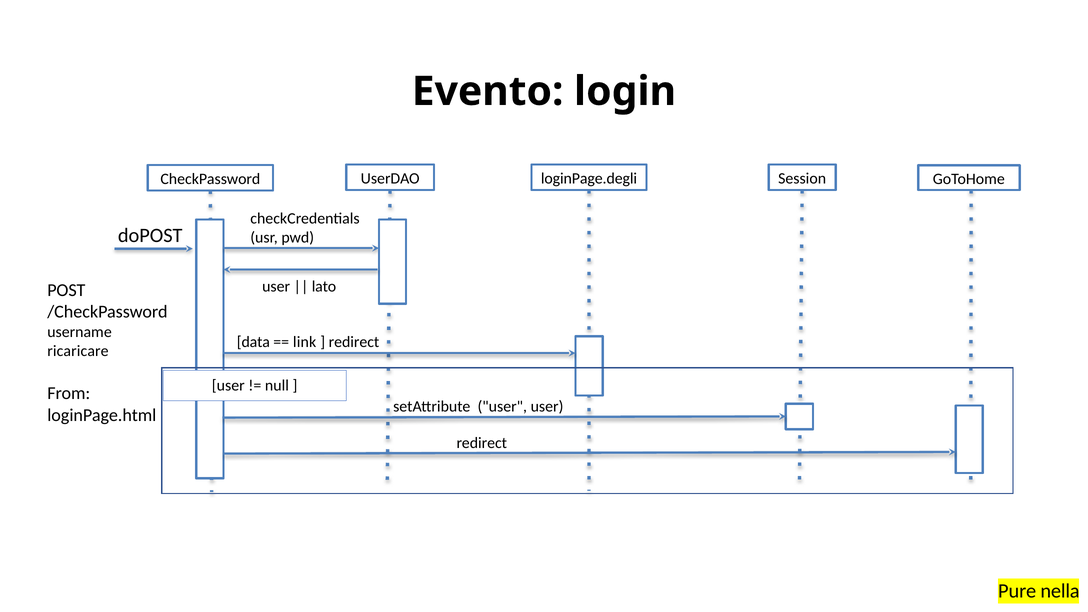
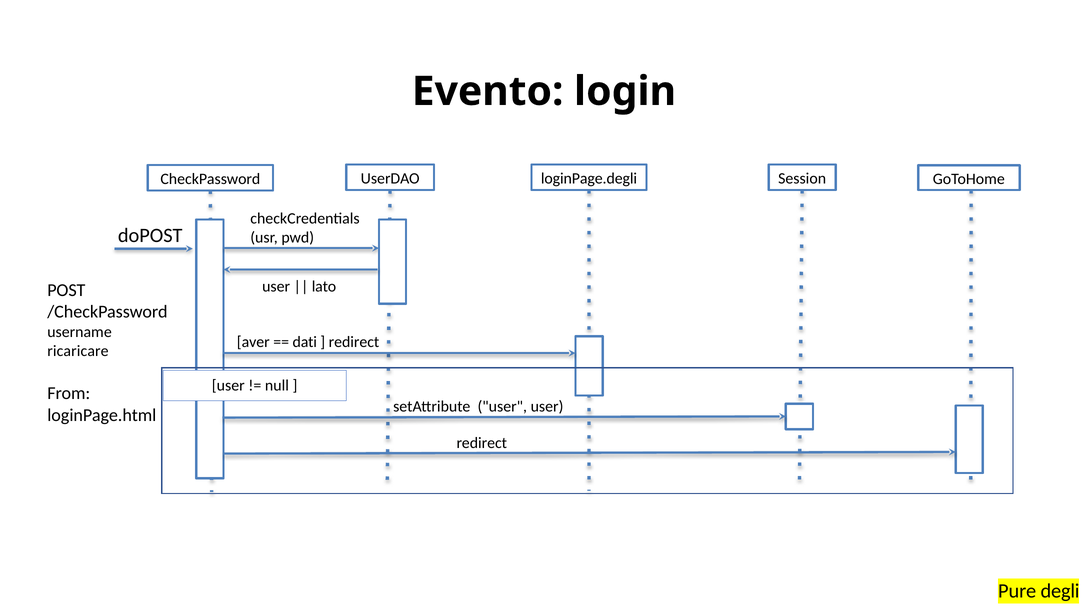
data: data -> aver (253, 342)
link: link -> dati (305, 342)
nella: nella -> degli (1060, 591)
